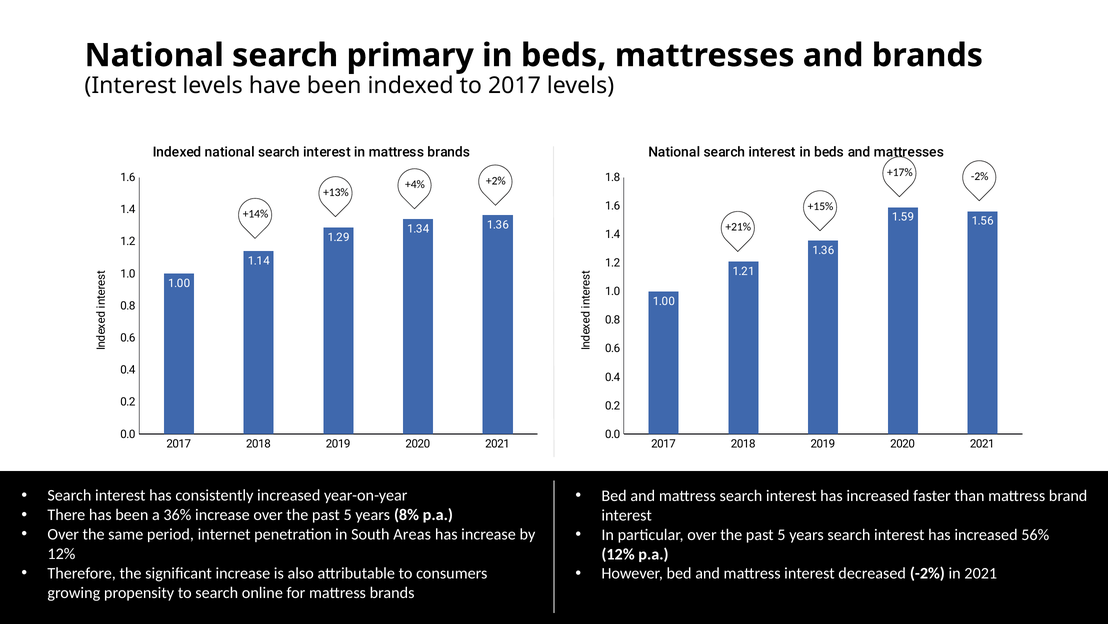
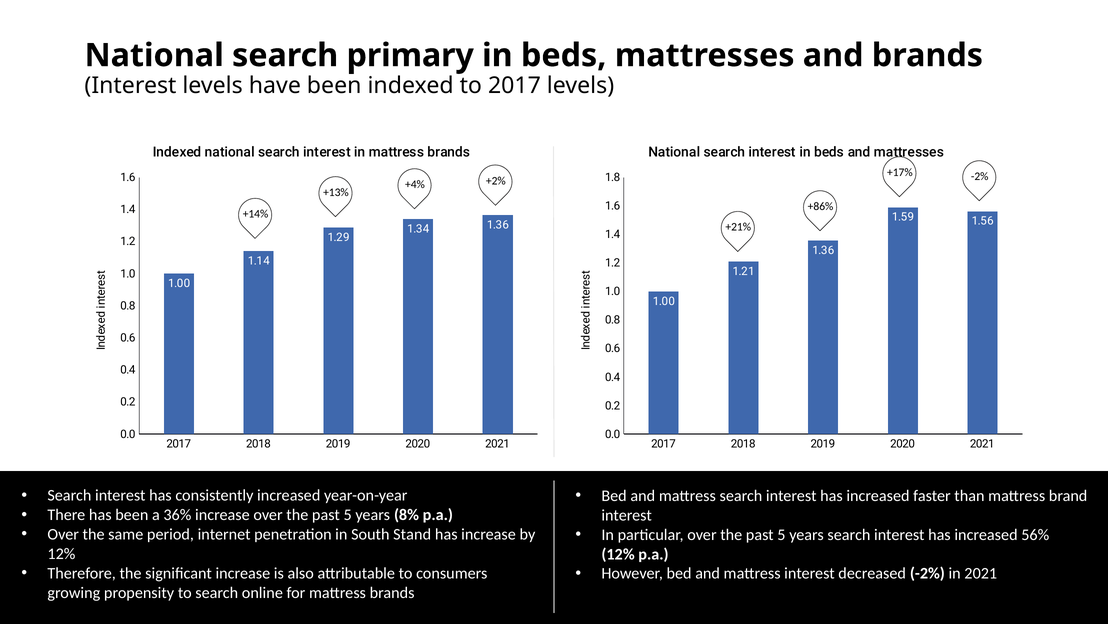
+15%: +15% -> +86% (821, 206)
Areas: Areas -> Stand (412, 534)
